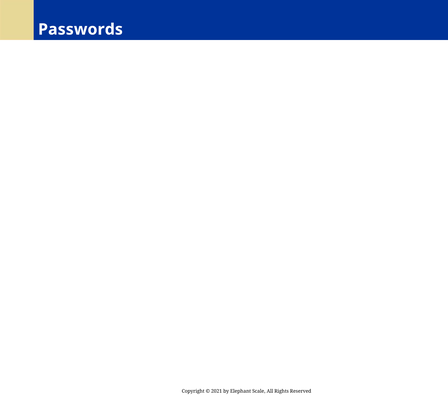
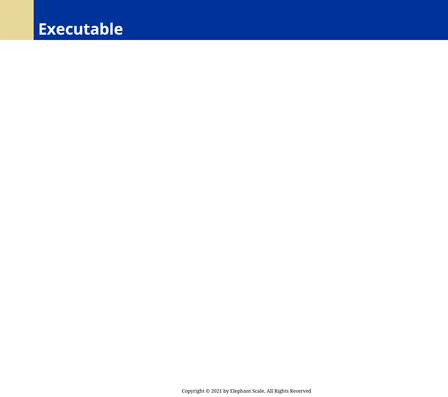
Passwords: Passwords -> Executable (81, 29)
